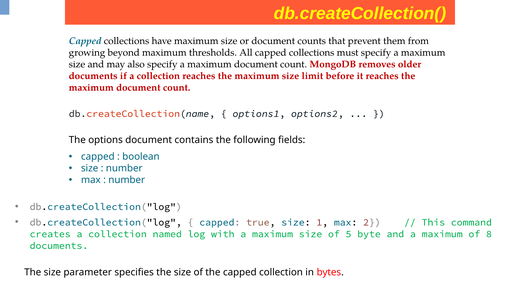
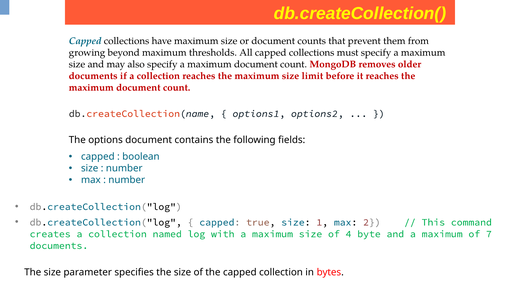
5: 5 -> 4 (349, 234)
8: 8 -> 7 (489, 234)
